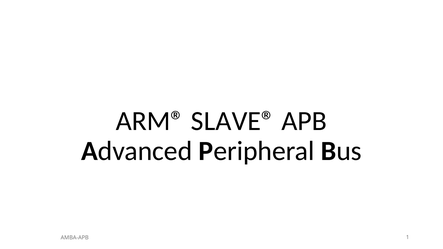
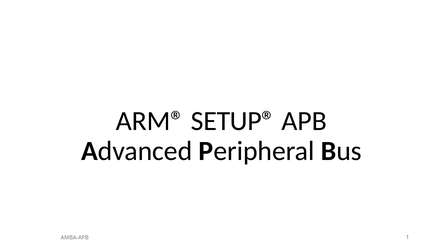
SLAVE®: SLAVE® -> SETUP® (233, 121)
